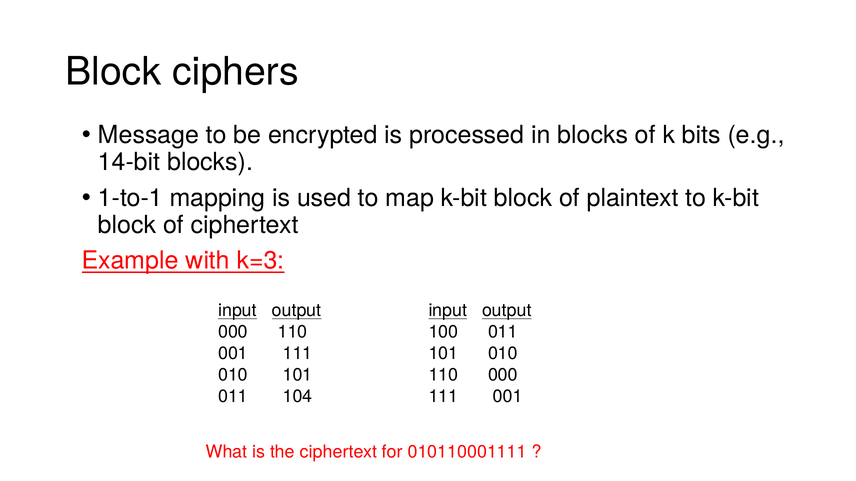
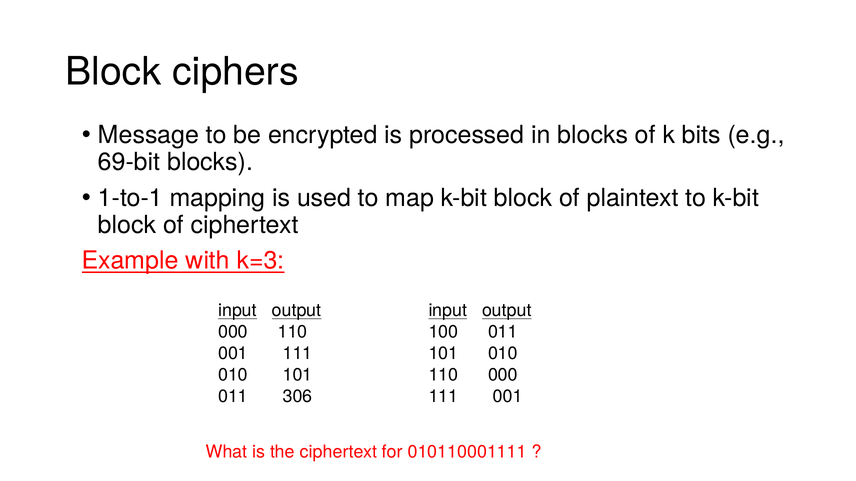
14-bit: 14-bit -> 69-bit (129, 162)
104: 104 -> 306 (298, 397)
